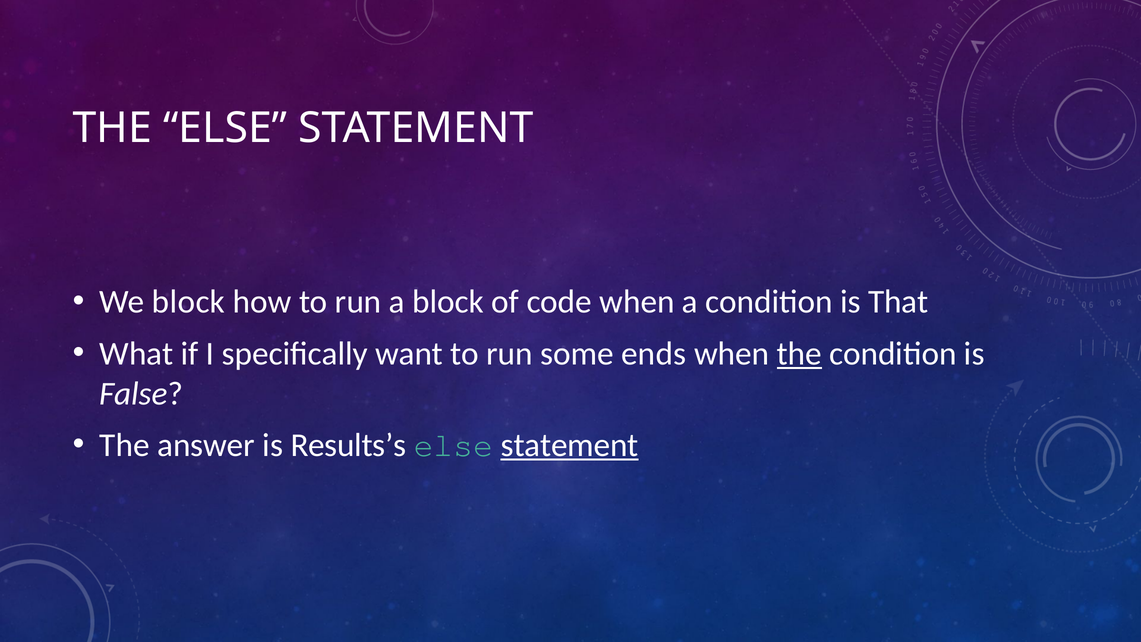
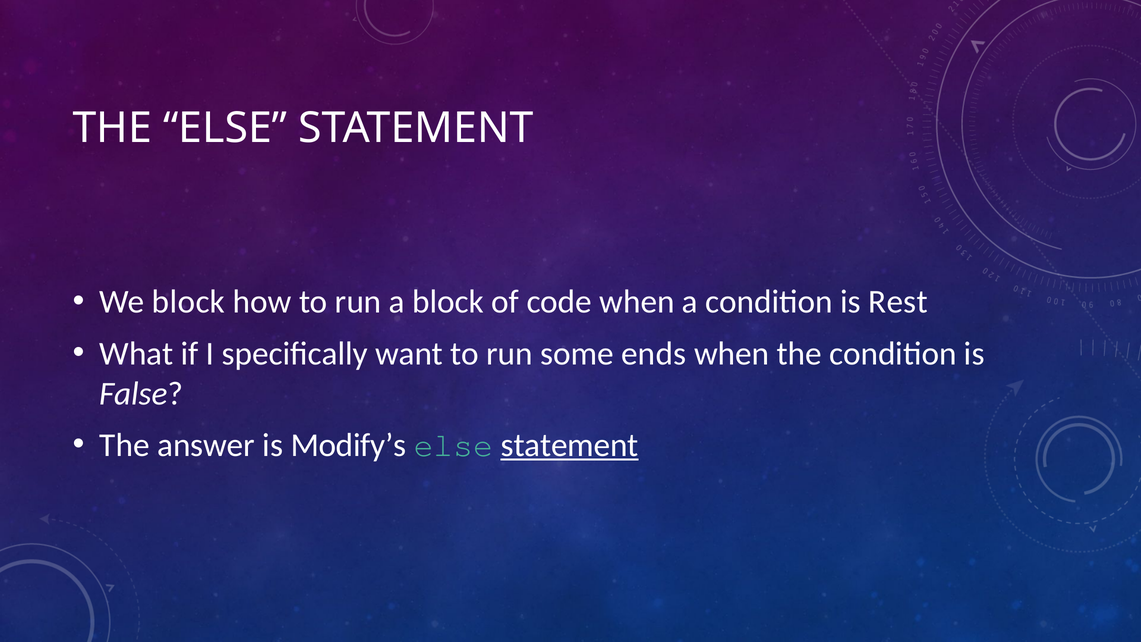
That: That -> Rest (898, 302)
the underline: present -> none (799, 354)
Results’s: Results’s -> Modify’s (348, 445)
